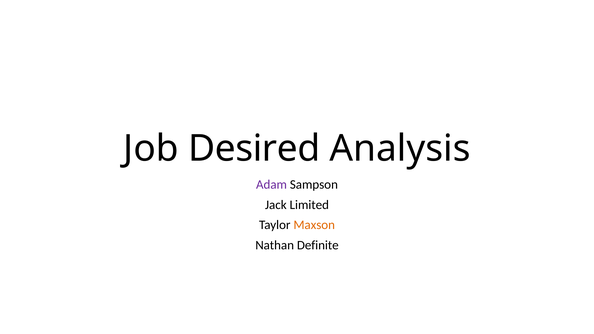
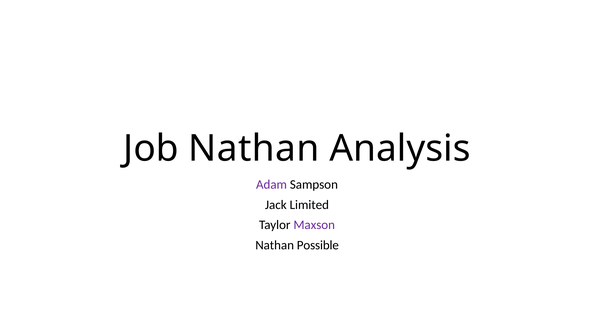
Job Desired: Desired -> Nathan (254, 148)
Maxson colour: orange -> purple (314, 225)
Definite: Definite -> Possible (318, 245)
